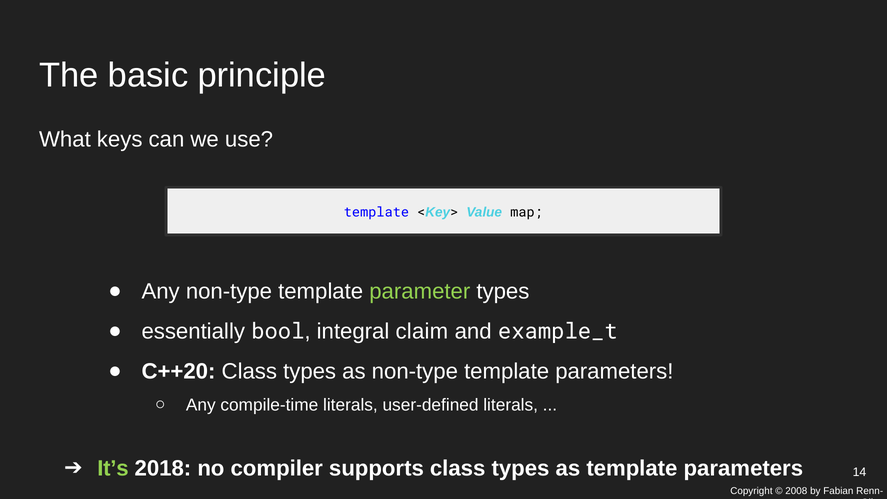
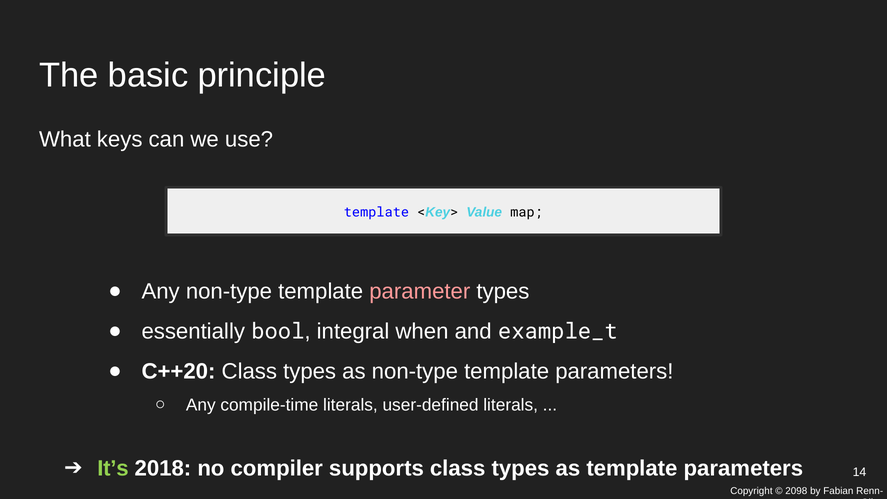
parameter colour: light green -> pink (420, 292)
claim: claim -> when (422, 331)
2008: 2008 -> 2098 (796, 491)
